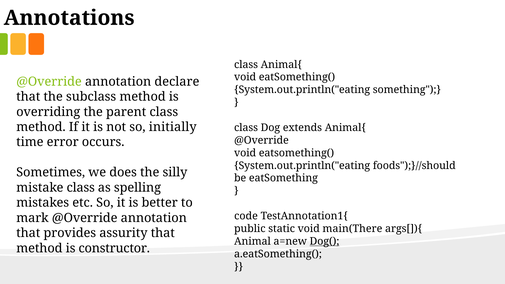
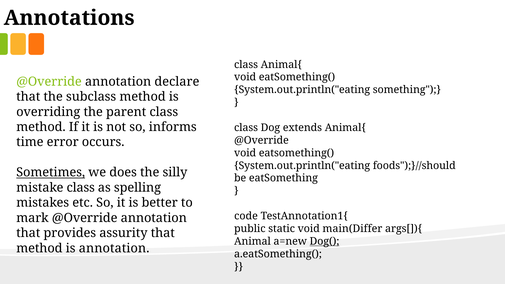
initially: initially -> informs (173, 127)
Sometimes underline: none -> present (51, 173)
main(There: main(There -> main(Differ (352, 229)
is constructor: constructor -> annotation (114, 248)
